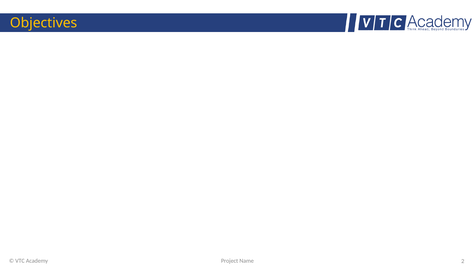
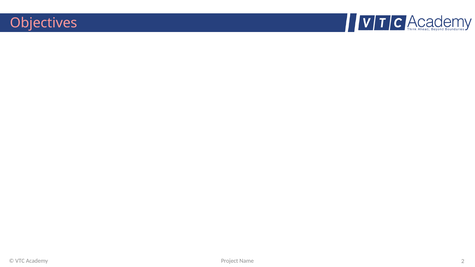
Objectives colour: yellow -> pink (44, 23)
